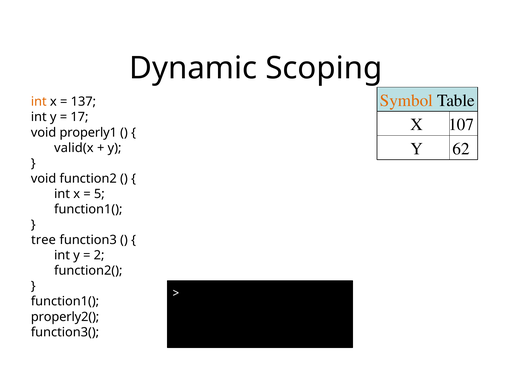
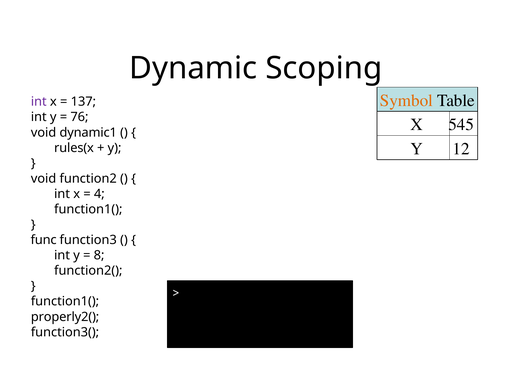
int colour: orange -> purple (39, 102)
17: 17 -> 76 (79, 117)
107: 107 -> 545 (461, 125)
properly1: properly1 -> dynamic1 (88, 132)
62: 62 -> 12 (461, 149)
valid(x: valid(x -> rules(x (74, 148)
5: 5 -> 4 (99, 194)
tree: tree -> func (44, 240)
2: 2 -> 8 (99, 255)
